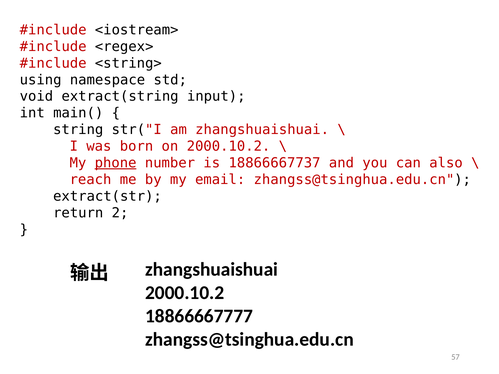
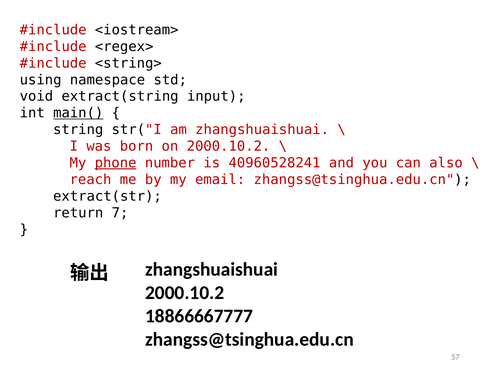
main( underline: none -> present (78, 113)
18866667737: 18866667737 -> 40960528241 (275, 163)
2: 2 -> 7 (120, 213)
